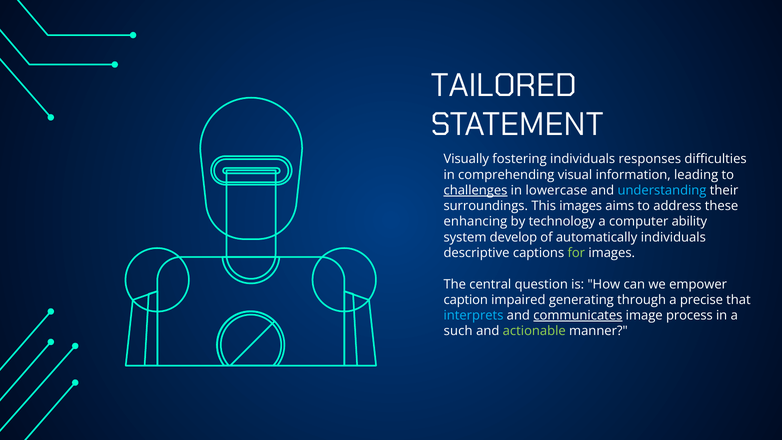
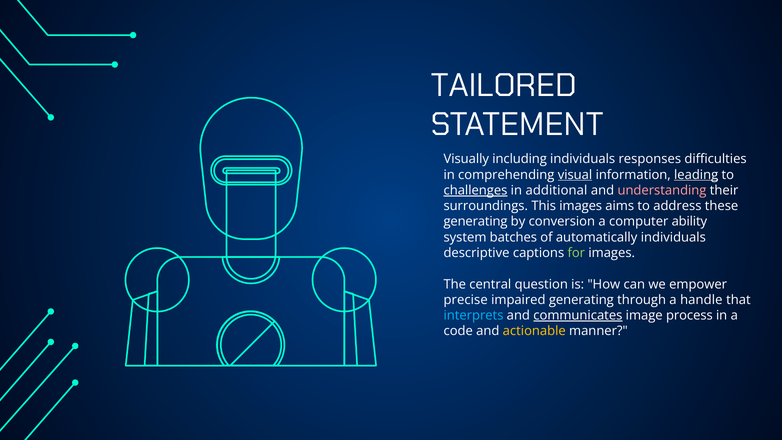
fostering: fostering -> including (520, 159)
visual underline: none -> present (575, 175)
leading underline: none -> present (696, 175)
lowercase: lowercase -> additional (556, 190)
understanding colour: light blue -> pink (662, 190)
enhancing: enhancing -> generating (476, 222)
technology: technology -> conversion (562, 222)
develop: develop -> batches (513, 237)
caption: caption -> precise (466, 300)
precise: precise -> handle (701, 300)
such: such -> code (458, 331)
actionable colour: light green -> yellow (534, 331)
